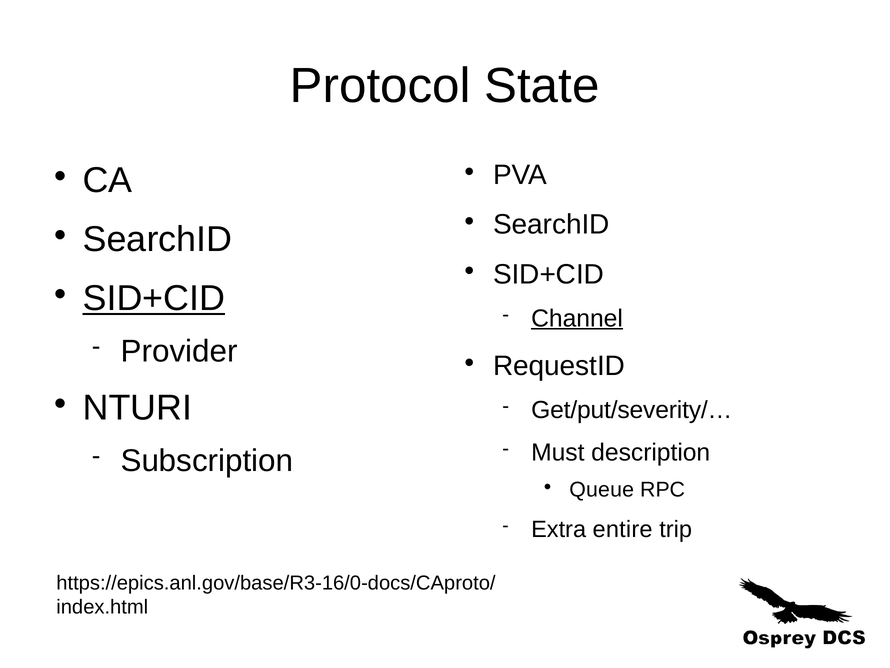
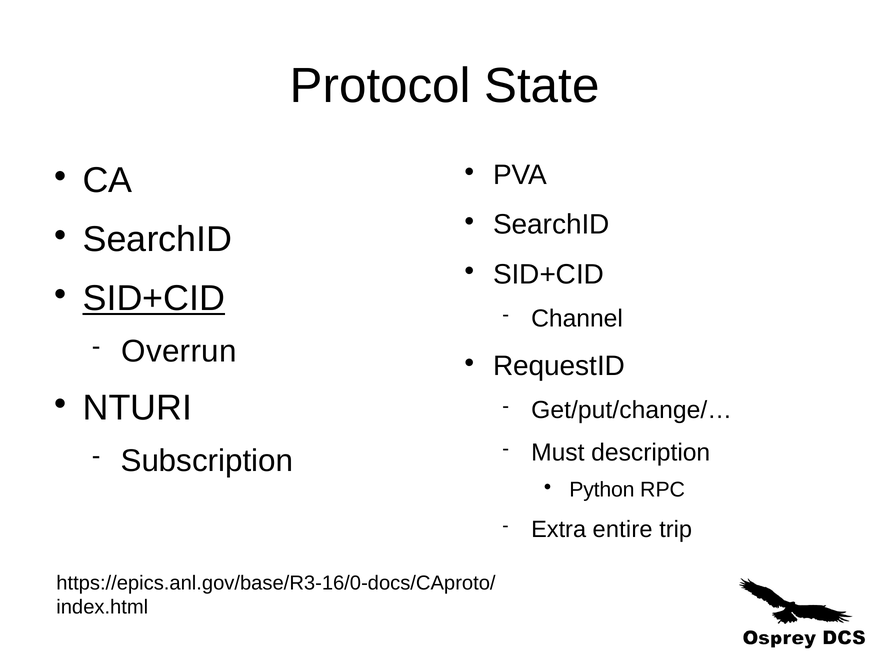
Channel underline: present -> none (577, 318)
Provider: Provider -> Overrun (179, 351)
Get/put/severity/…: Get/put/severity/… -> Get/put/change/… (632, 410)
Queue: Queue -> Python (602, 489)
